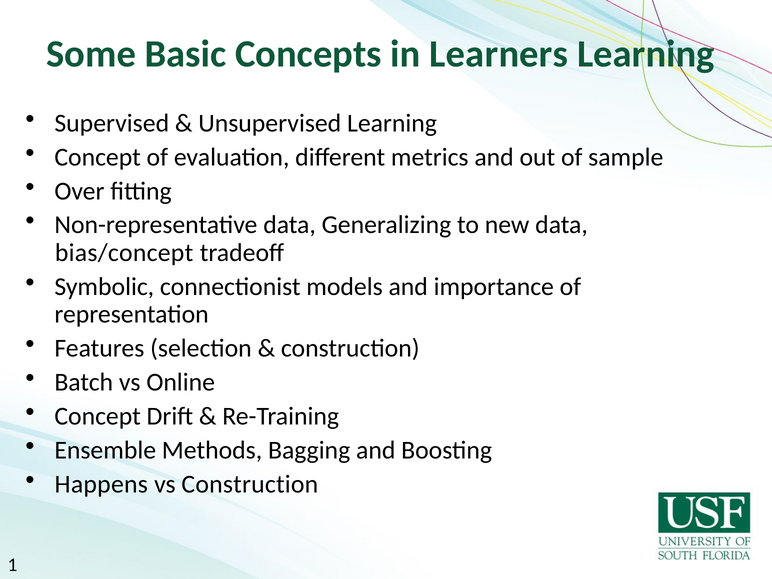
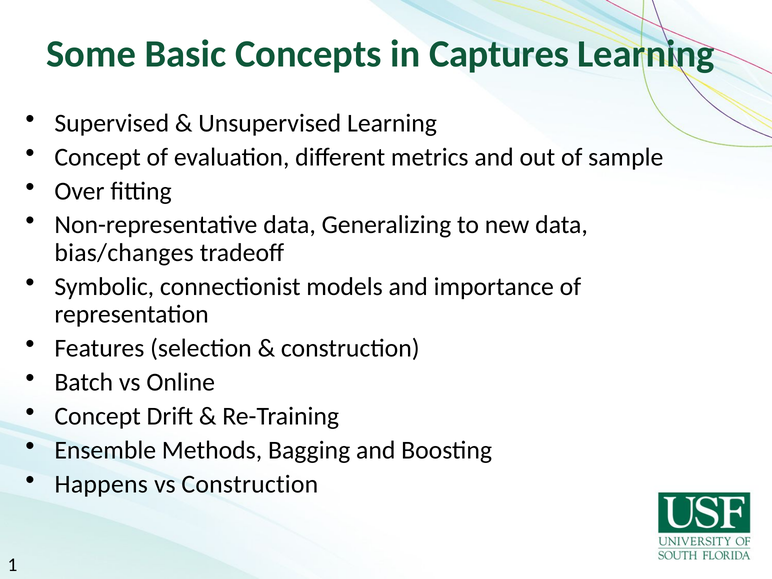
Learners: Learners -> Captures (499, 54)
bias/concept: bias/concept -> bias/changes (124, 253)
